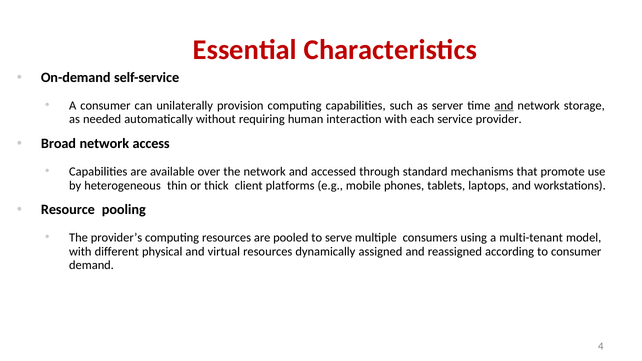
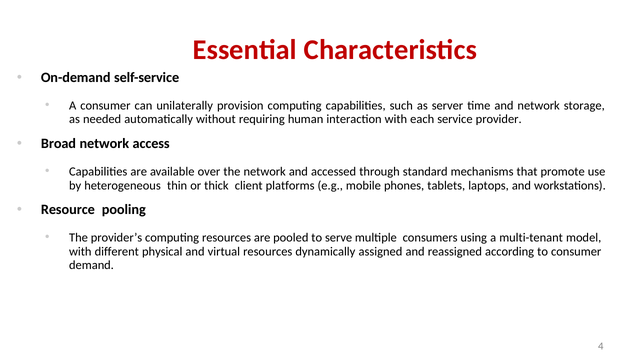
and underline: present -> none (504, 106)
